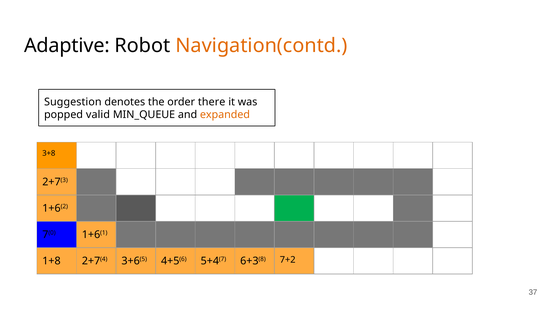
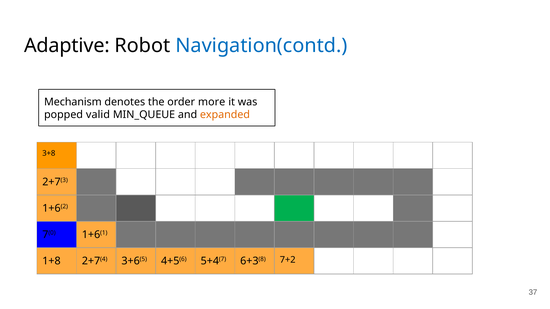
Navigation(contd colour: orange -> blue (261, 46)
Suggestion: Suggestion -> Mechanism (73, 102)
there: there -> more (212, 102)
